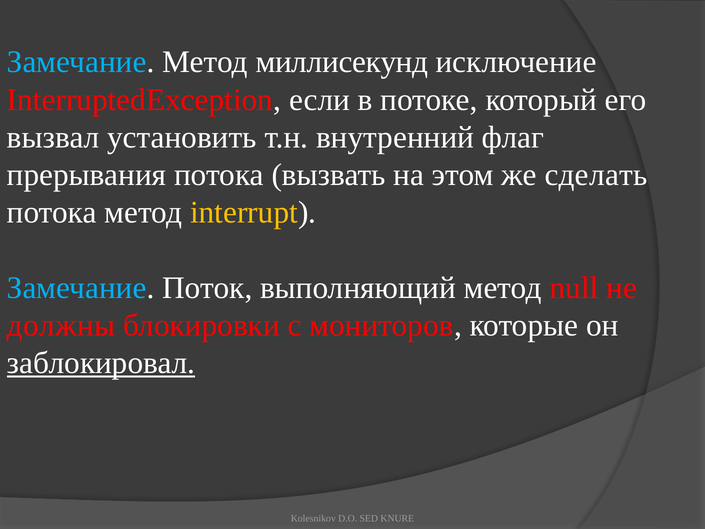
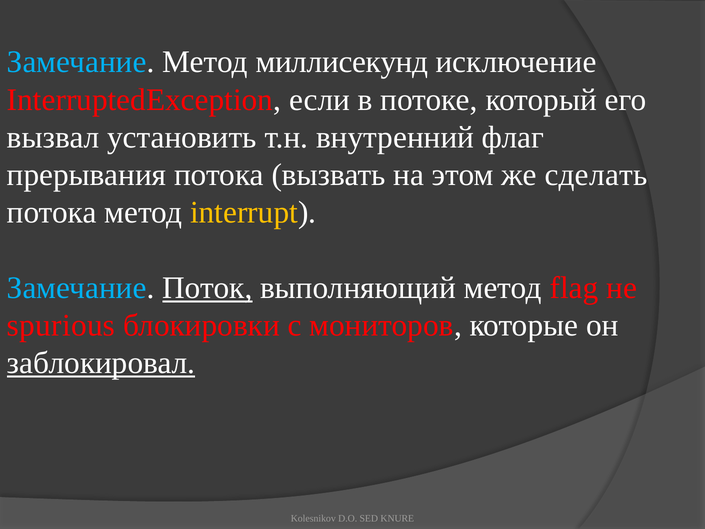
Поток underline: none -> present (207, 288)
null: null -> flag (574, 288)
должны: должны -> spurious (61, 325)
